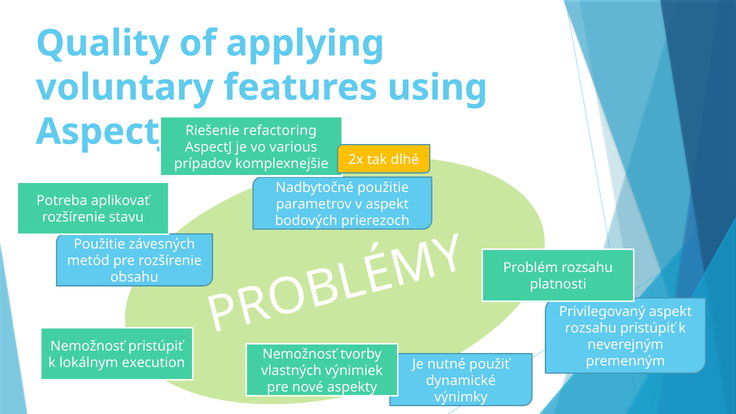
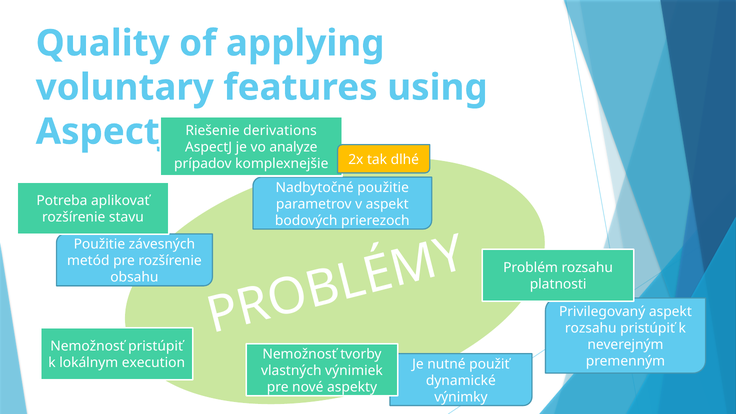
refactoring: refactoring -> derivations (280, 131)
various: various -> analyze (293, 147)
